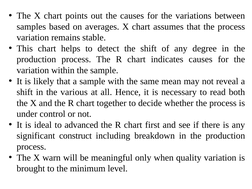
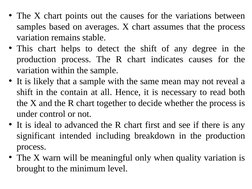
various: various -> contain (74, 92)
construct: construct -> intended (75, 136)
